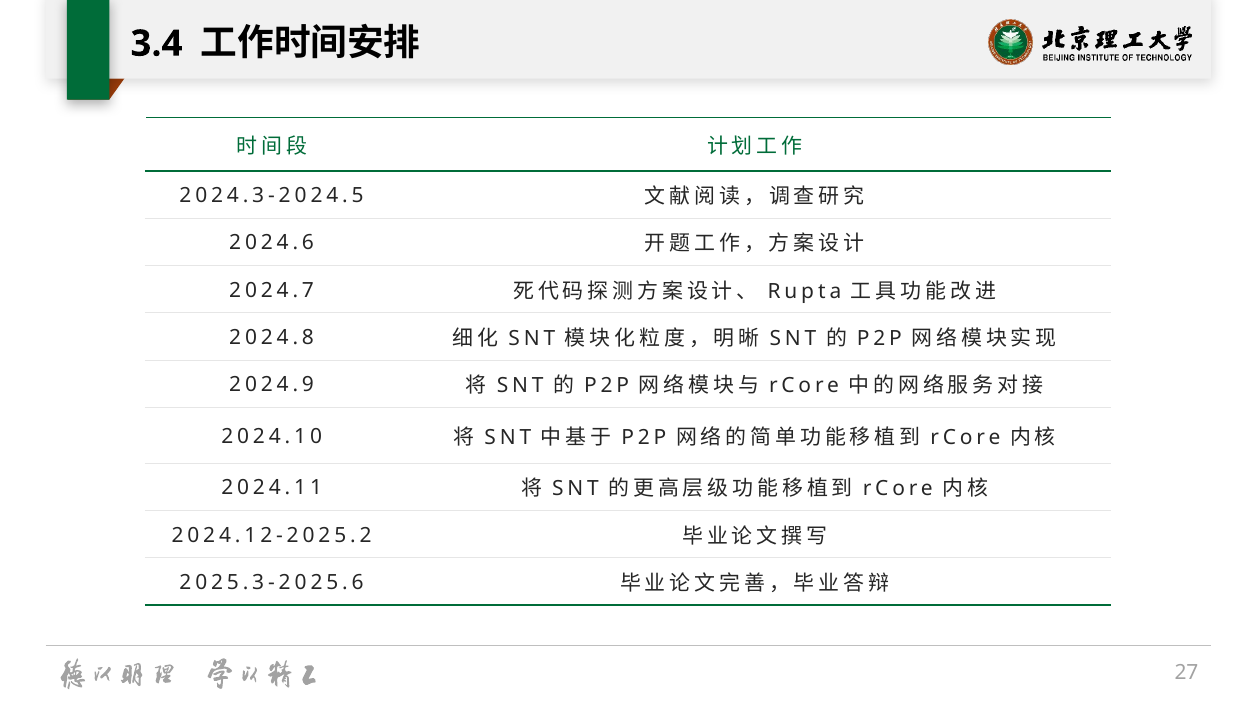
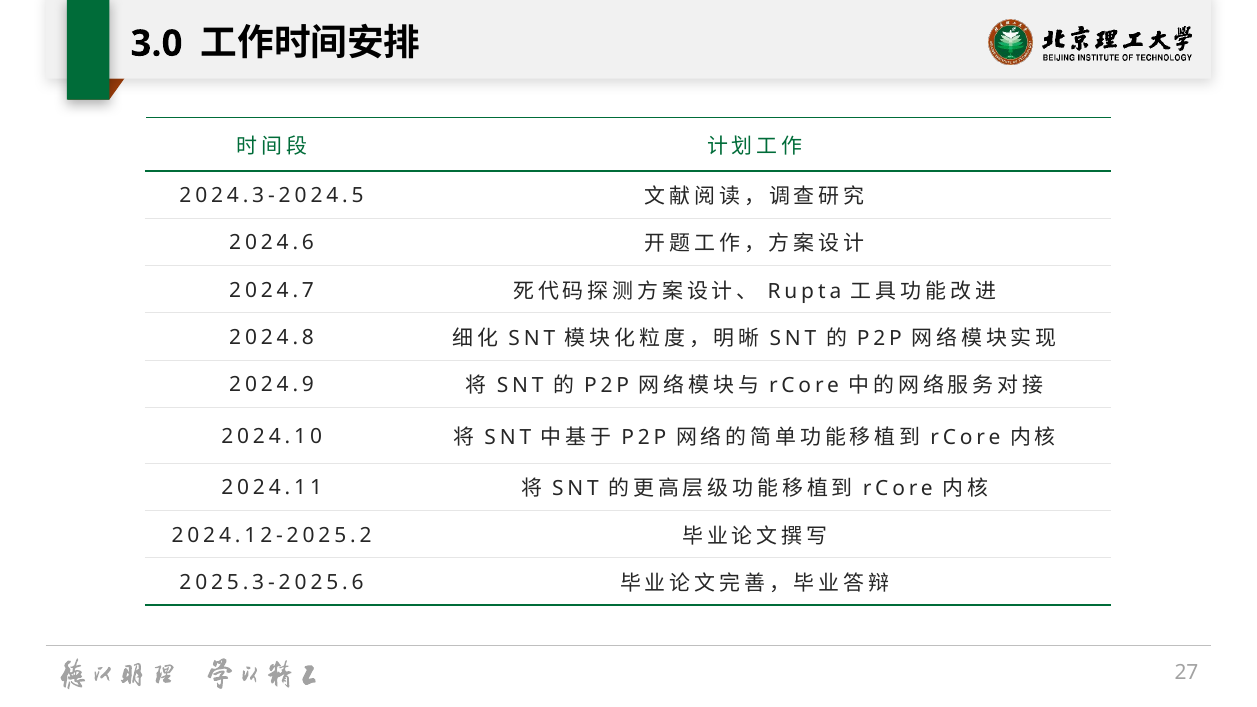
3.4: 3.4 -> 3.0 (156, 44)
